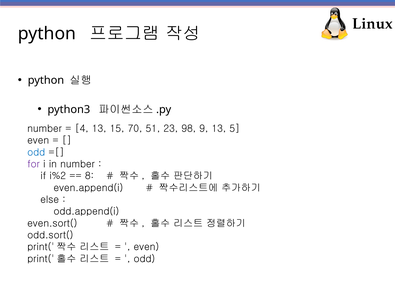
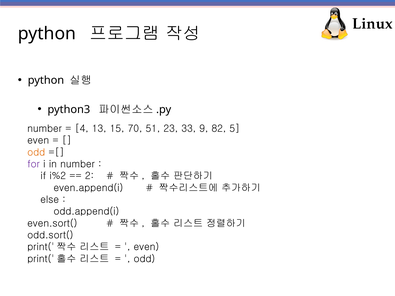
98: 98 -> 33 (189, 129)
9 13: 13 -> 82 (219, 129)
odd colour: blue -> orange (36, 152)
8: 8 -> 2 (89, 176)
